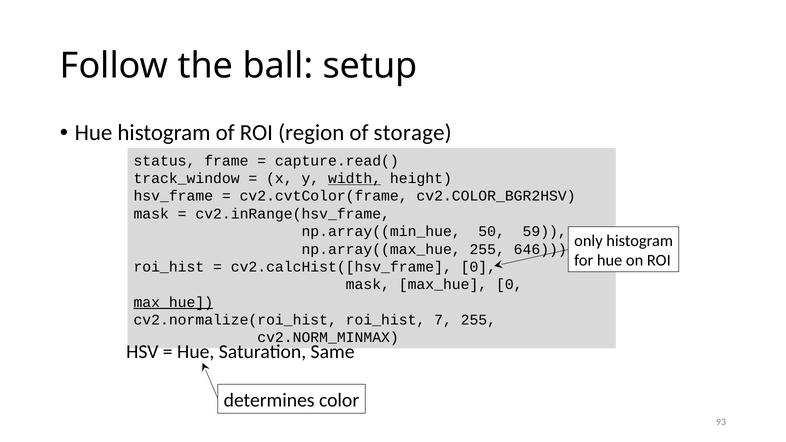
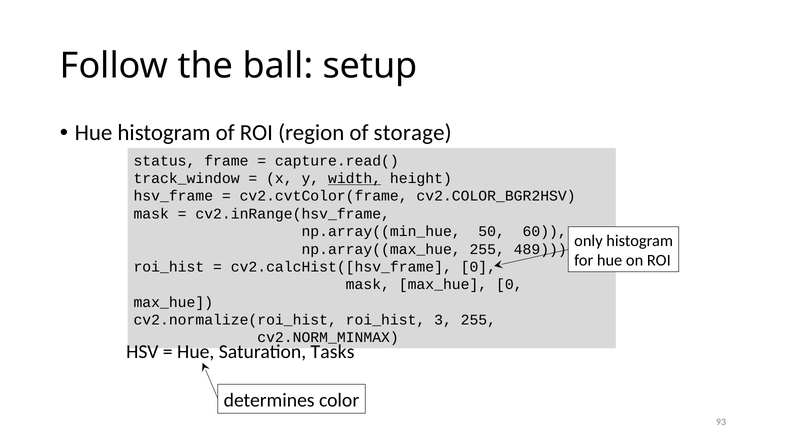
59: 59 -> 60 (545, 232)
646: 646 -> 489 (540, 249)
max_hue underline: present -> none (173, 302)
7: 7 -> 3 (443, 320)
Same: Same -> Tasks (333, 352)
